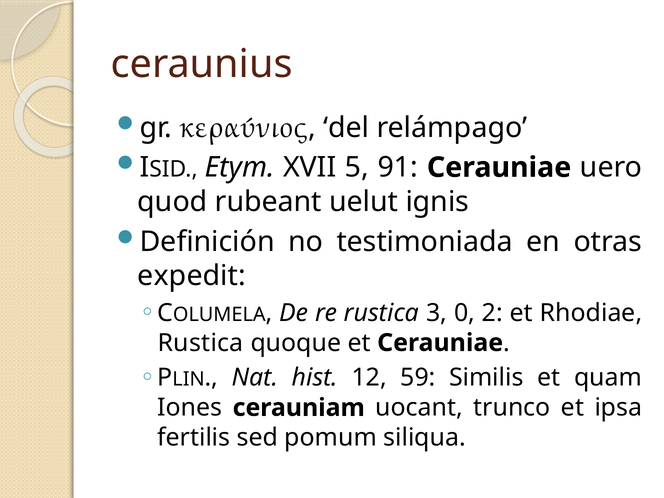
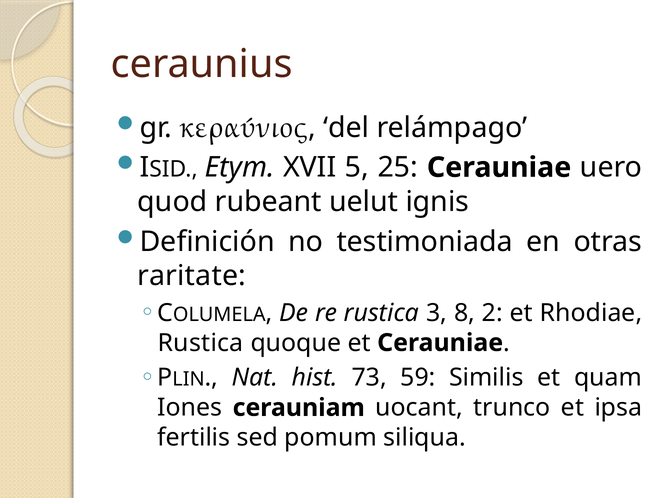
91: 91 -> 25 (398, 167)
expedit: expedit -> raritate (192, 276)
0: 0 -> 8 (464, 313)
12: 12 -> 73 (369, 378)
